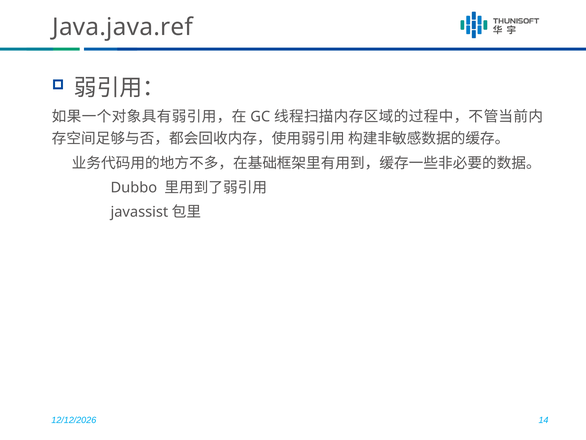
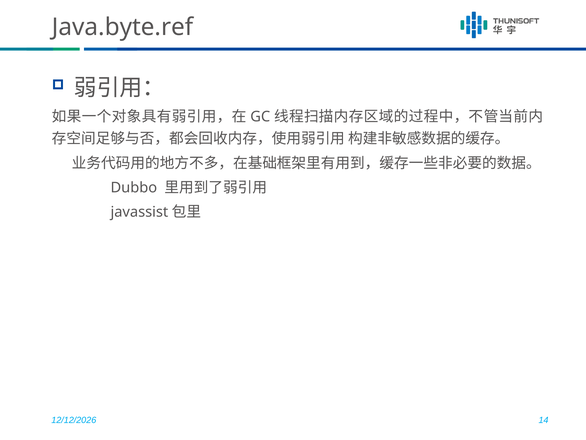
Java.java.ref: Java.java.ref -> Java.byte.ref (123, 27)
